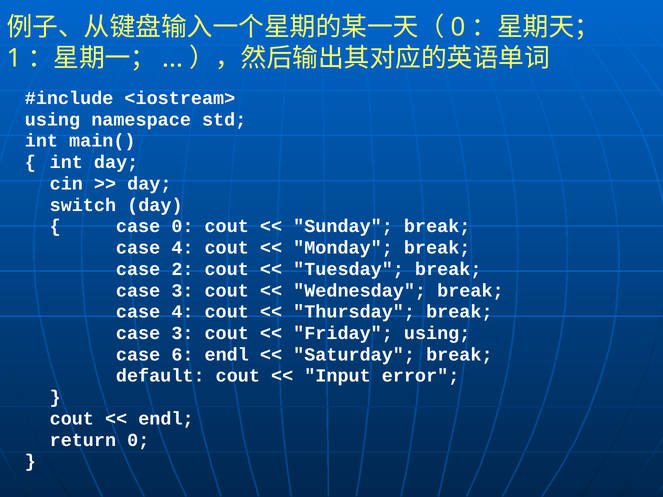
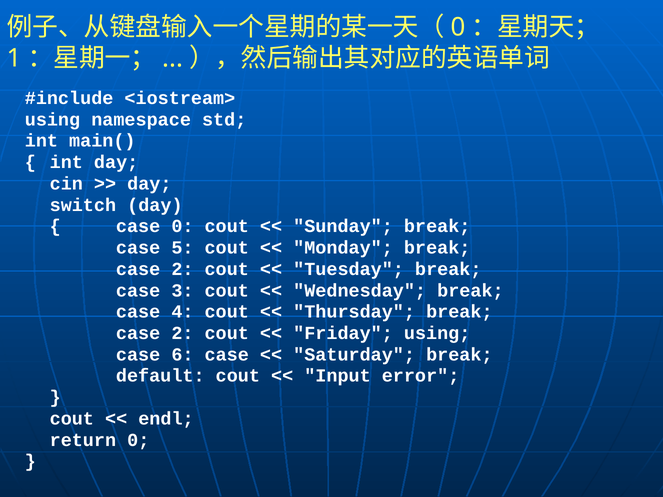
4: 4 -> 5 (182, 248)
3: 3 -> 2 (182, 333)
6 endl: endl -> case (227, 355)
